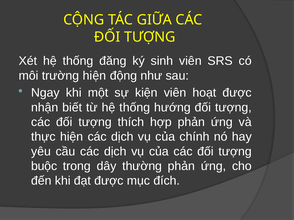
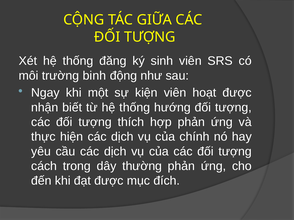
trường hiện: hiện -> binh (94, 76)
buộc: buộc -> cách (44, 166)
